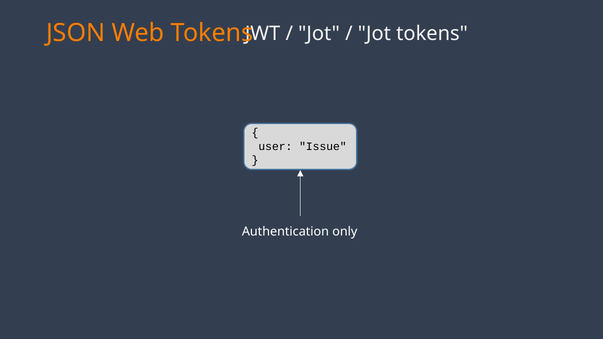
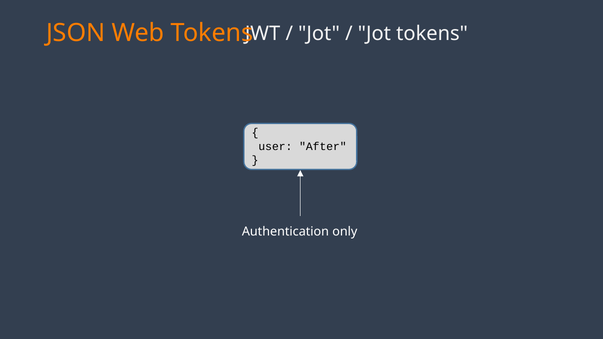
Issue: Issue -> After (323, 146)
